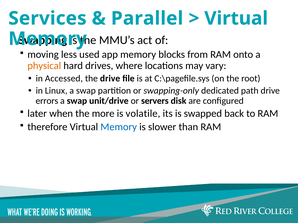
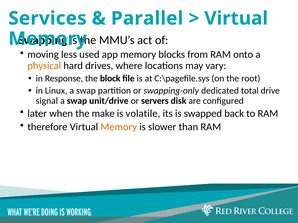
Accessed: Accessed -> Response (64, 79)
the drive: drive -> block (110, 79)
path: path -> total (250, 91)
errors: errors -> signal (47, 101)
more: more -> make (103, 114)
Memory colour: blue -> orange (119, 127)
